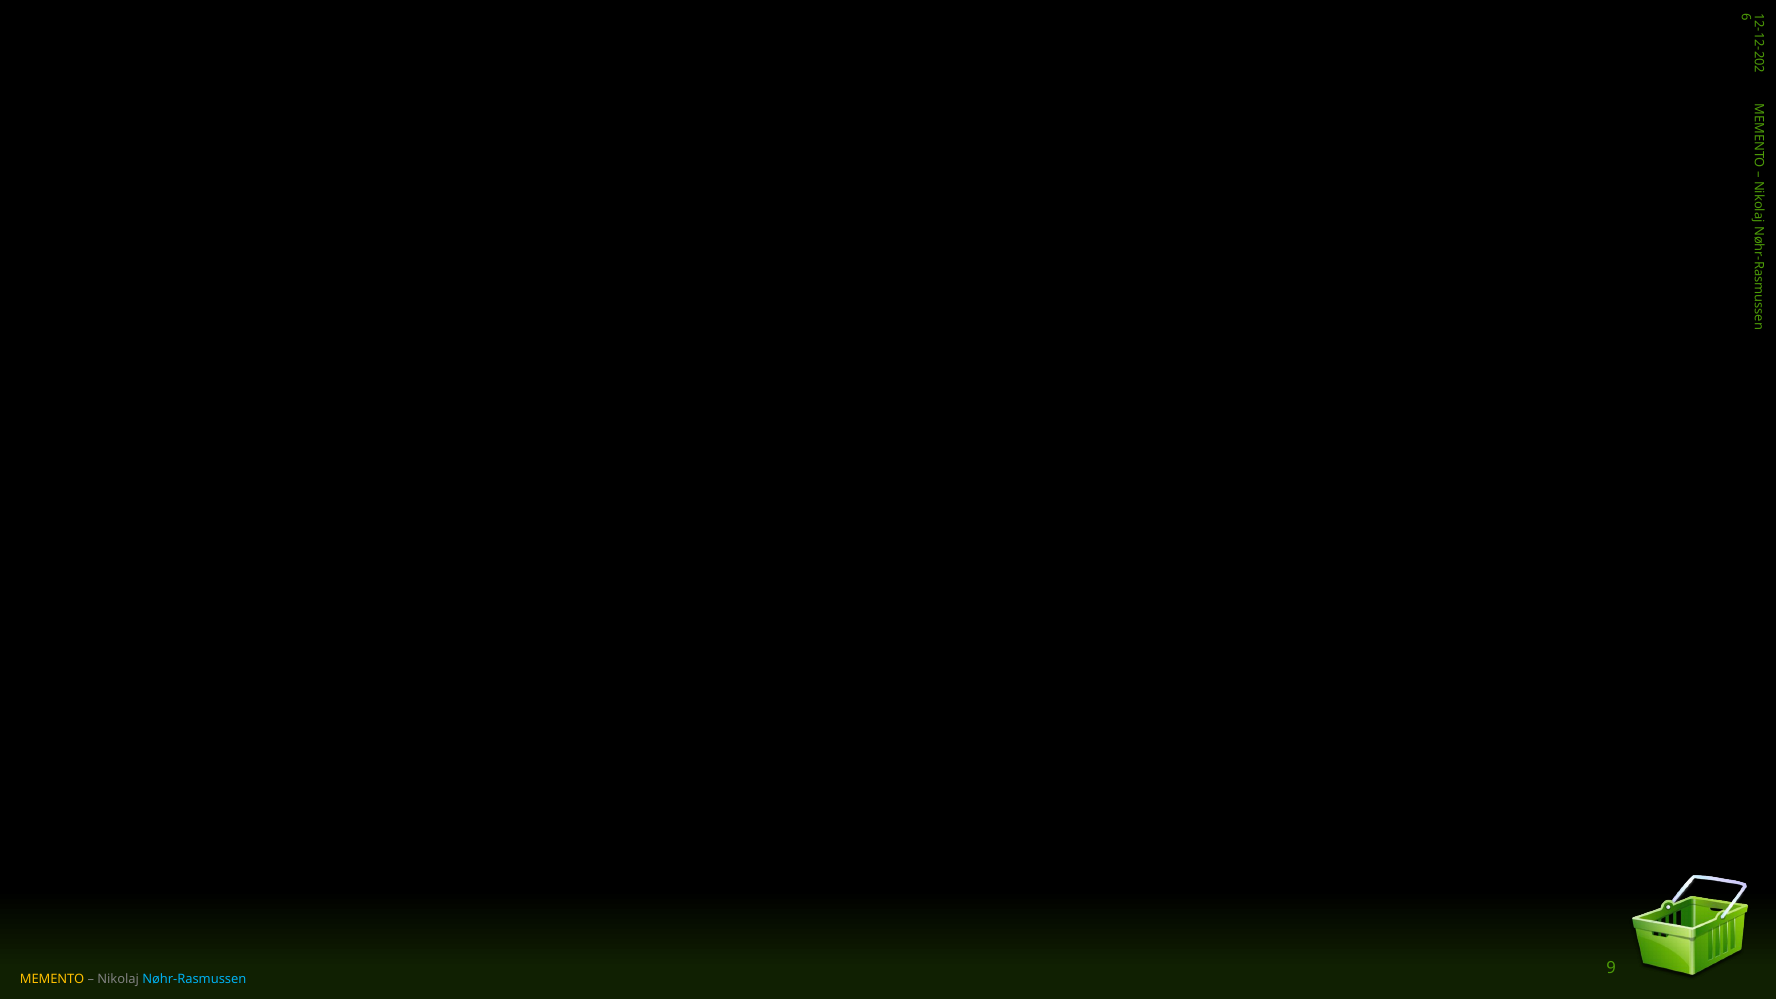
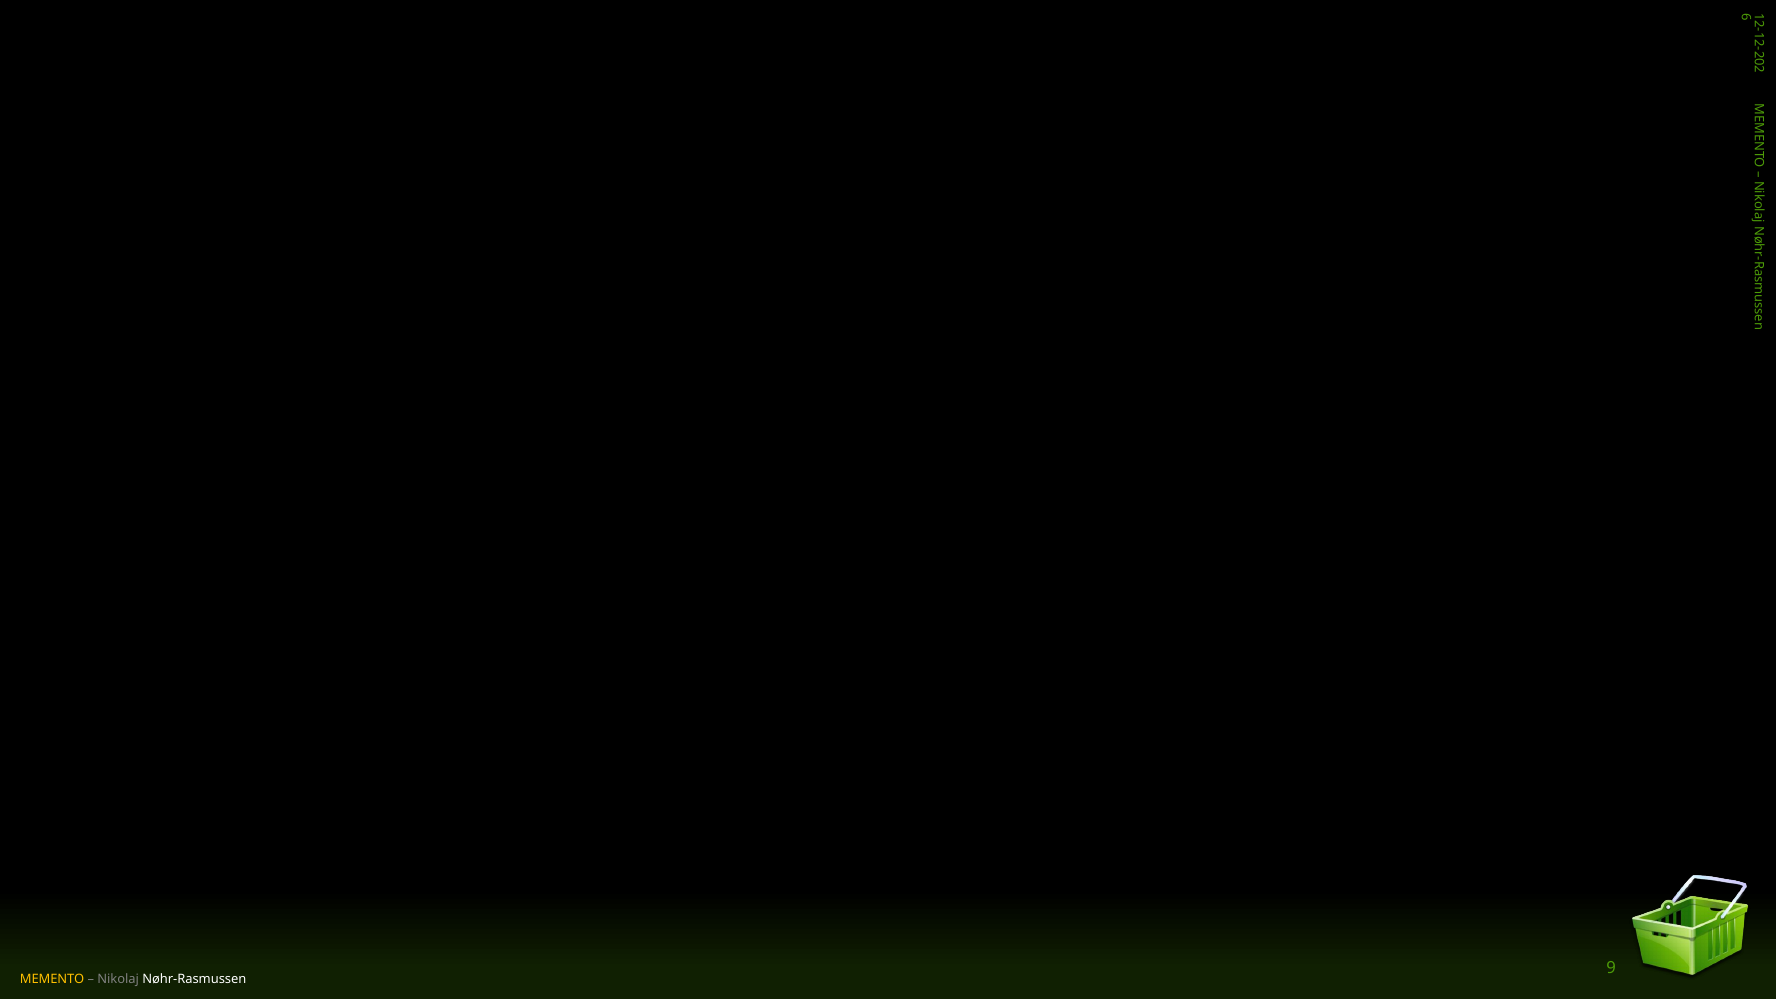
Nøhr-Rasmussen colour: light blue -> white (194, 979)
